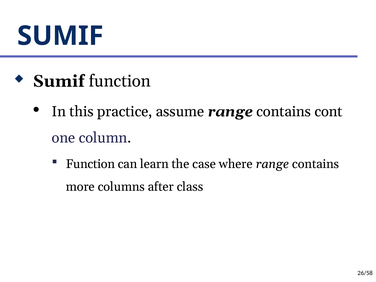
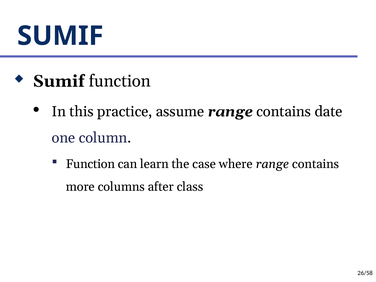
cont: cont -> date (328, 112)
